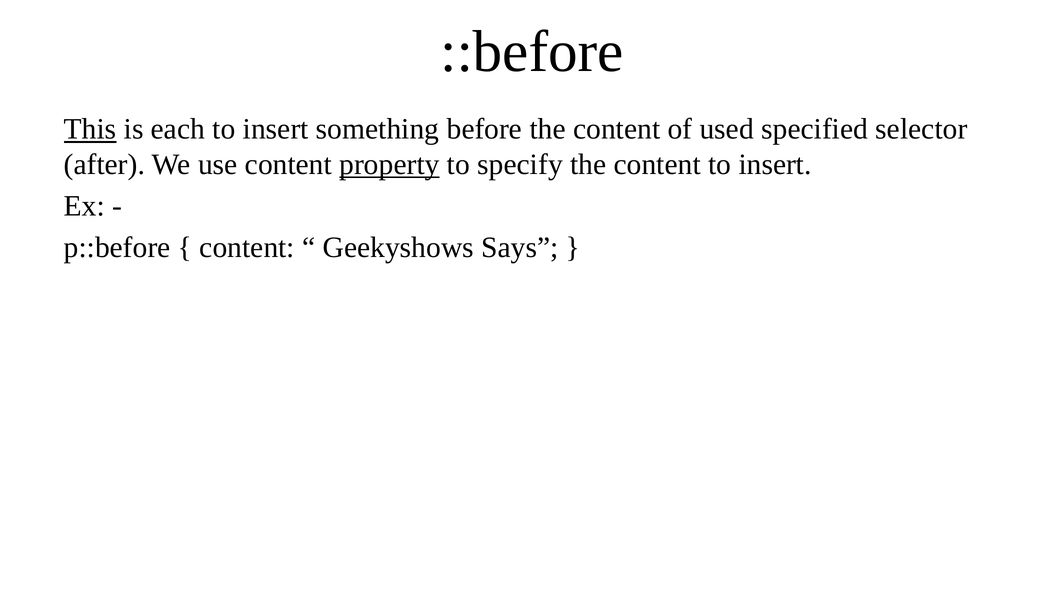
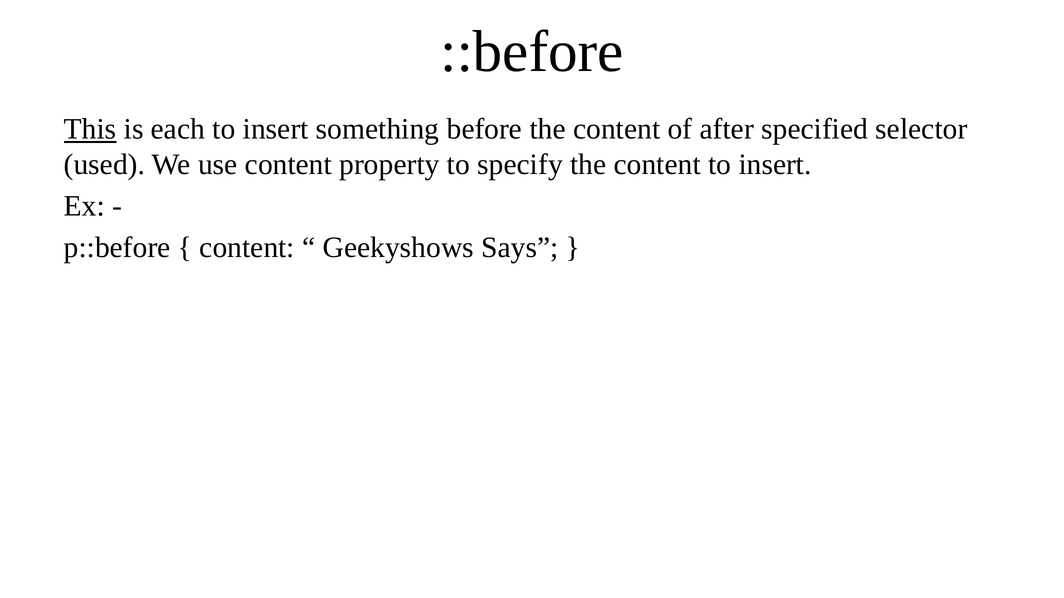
used: used -> after (727, 129)
after: after -> used (104, 165)
property underline: present -> none (389, 165)
